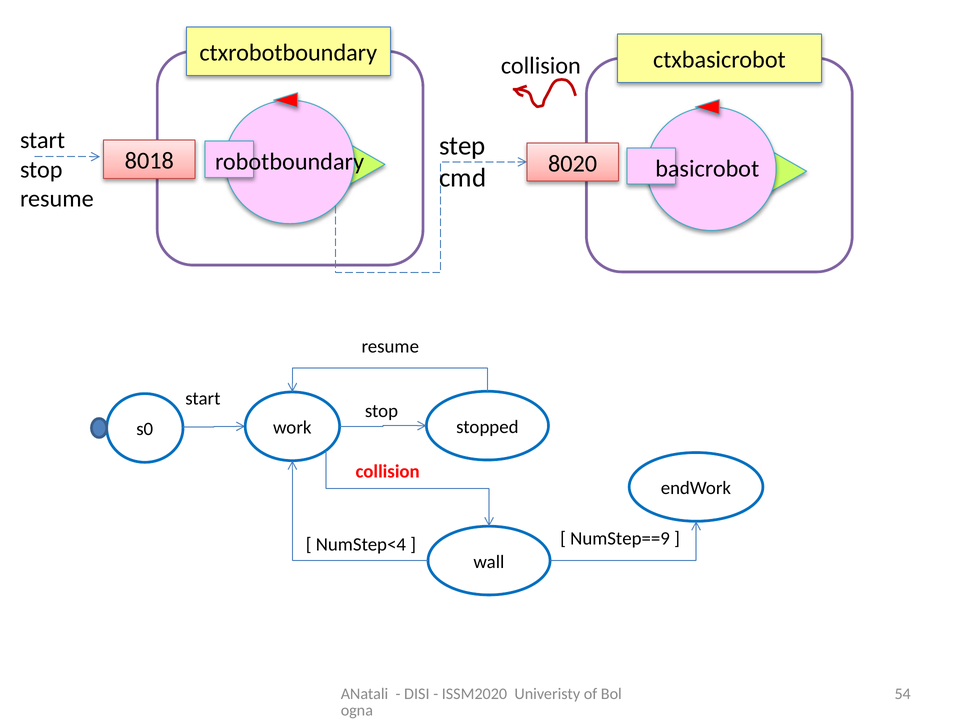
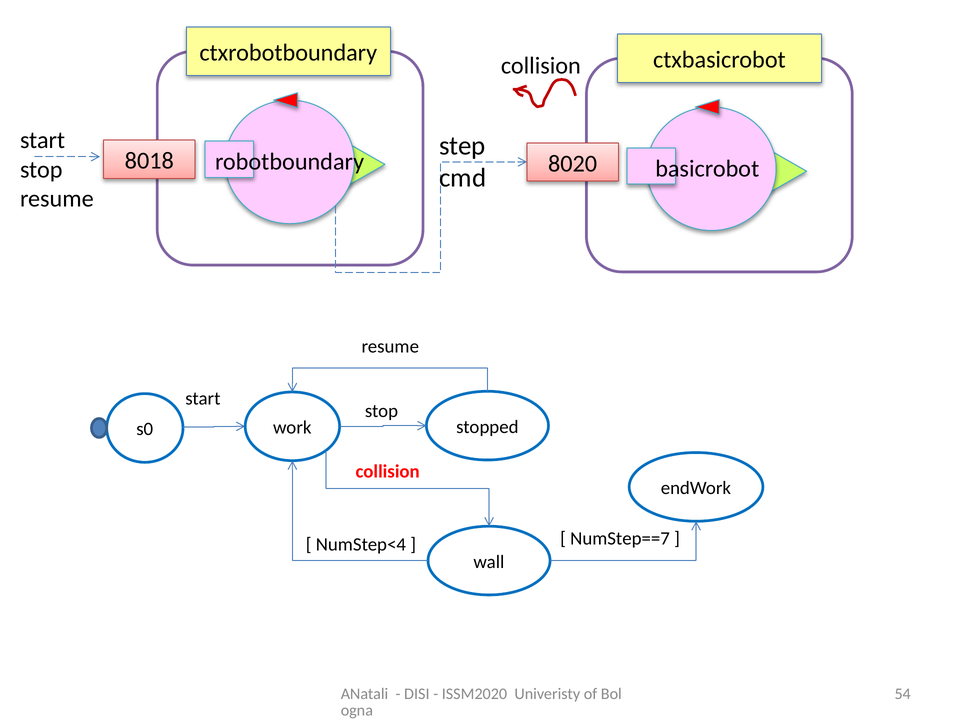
NumStep==9: NumStep==9 -> NumStep==7 (620, 538)
